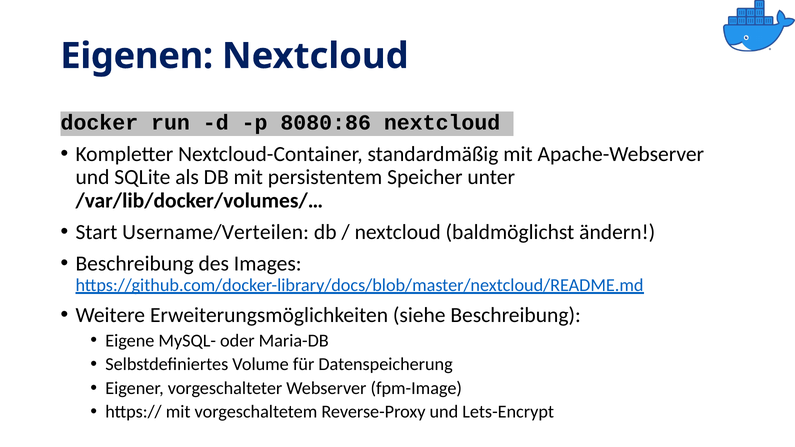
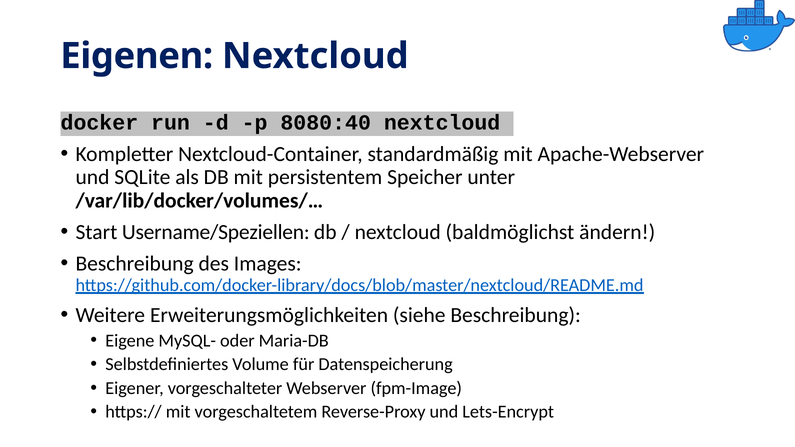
8080:86: 8080:86 -> 8080:40 (326, 123)
Username/Verteilen: Username/Verteilen -> Username/Speziellen (216, 232)
